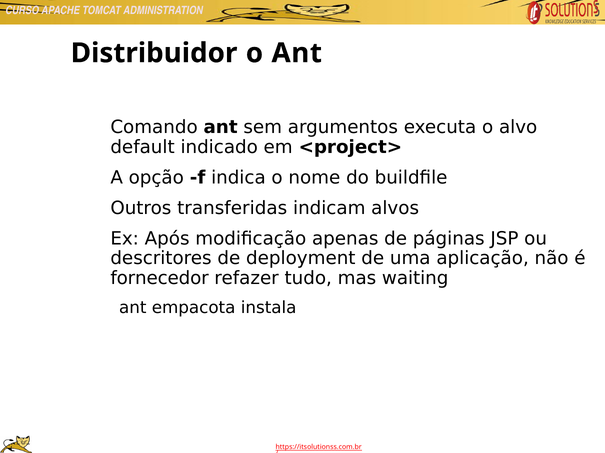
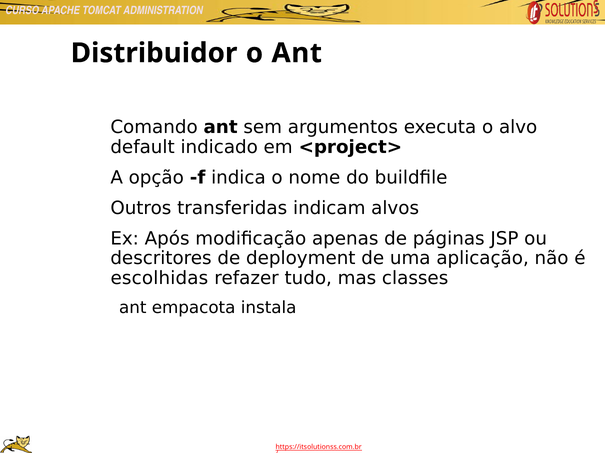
fornecedor: fornecedor -> escolhidas (159, 278)
waiting: waiting -> classes (415, 278)
